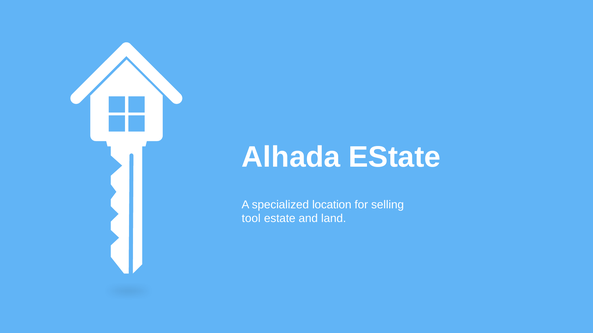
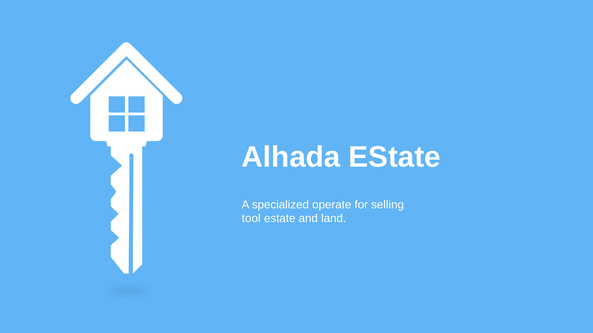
location: location -> operate (332, 205)
